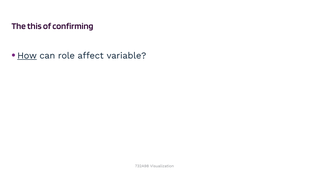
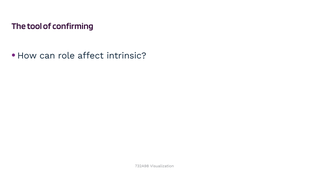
this: this -> tool (34, 26)
How underline: present -> none (27, 56)
variable: variable -> intrinsic (126, 56)
